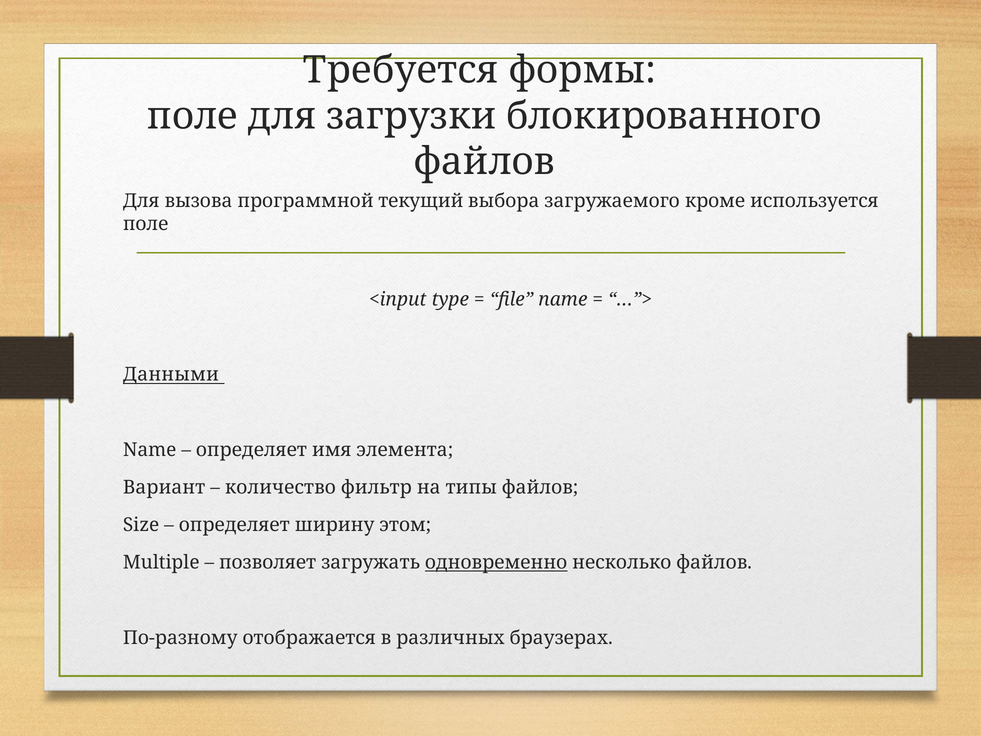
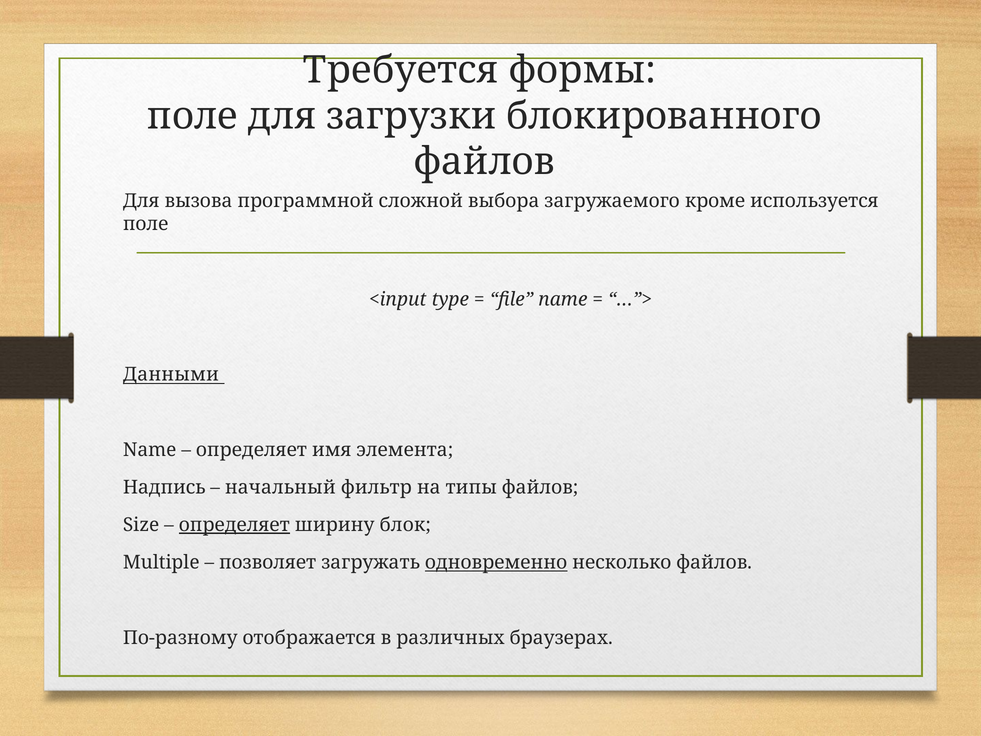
текущий: текущий -> сложной (421, 201)
Вариант: Вариант -> Надпись (164, 487)
количество: количество -> начальный (280, 487)
определяет underline: none -> present (234, 525)
этом: этом -> блок (405, 525)
